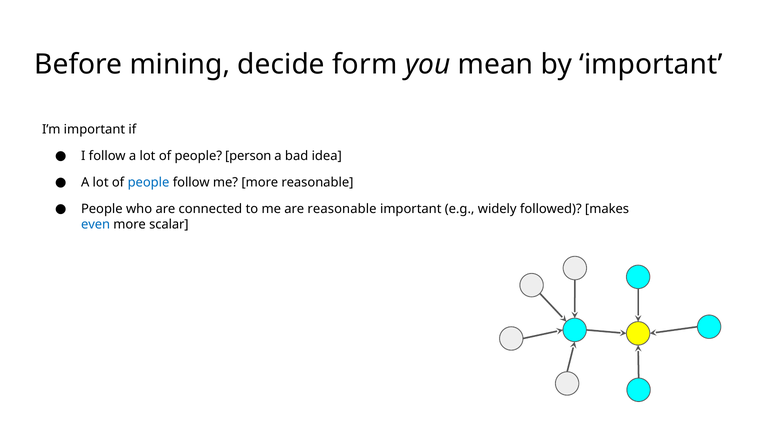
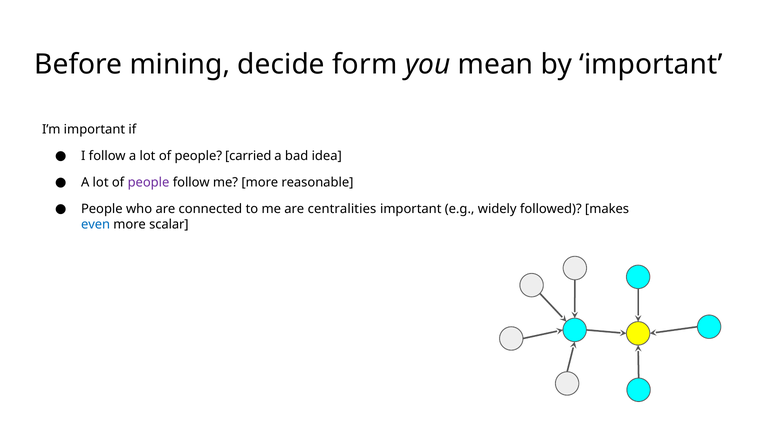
person: person -> carried (248, 156)
people colour: blue -> purple (149, 182)
are reasonable: reasonable -> centralities (342, 209)
